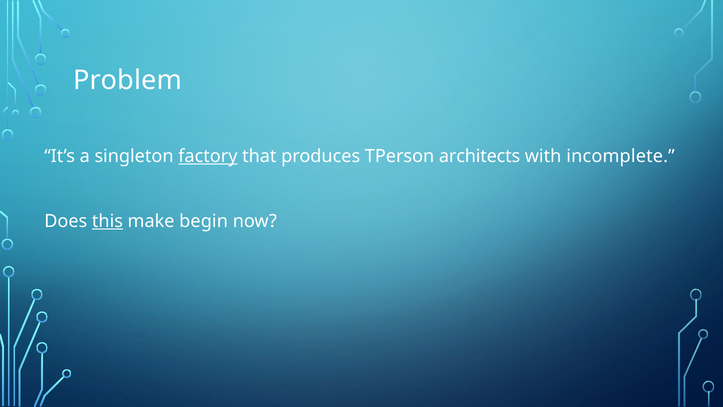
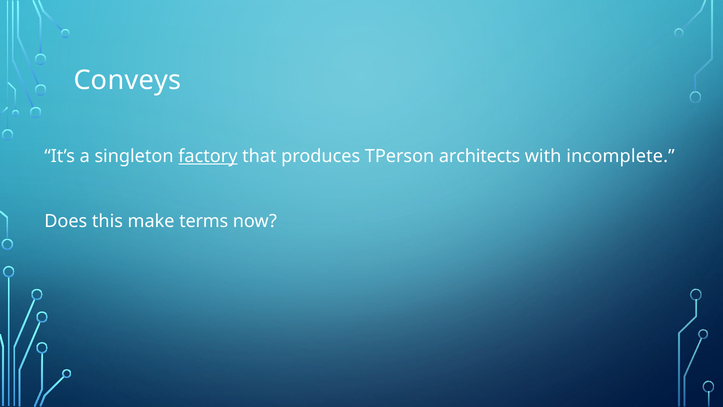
Problem: Problem -> Conveys (127, 80)
this underline: present -> none (107, 221)
begin: begin -> terms (204, 221)
